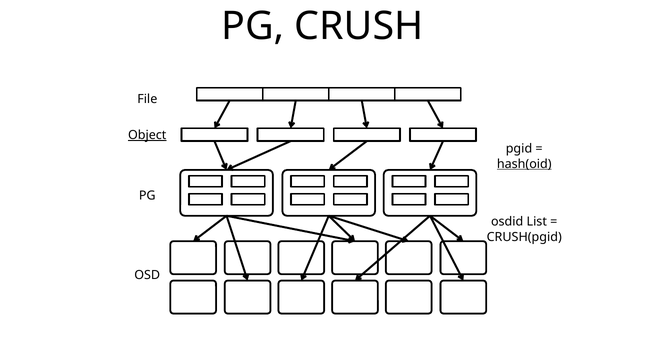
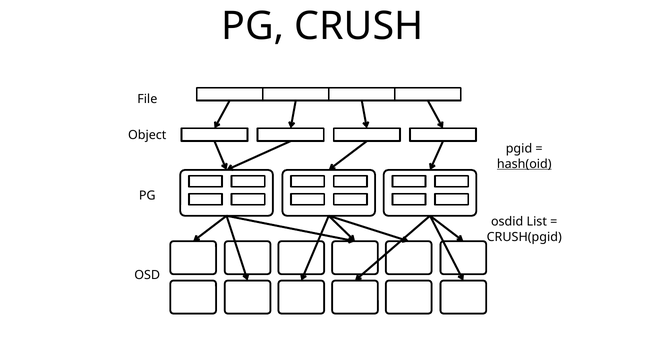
Object underline: present -> none (147, 135)
